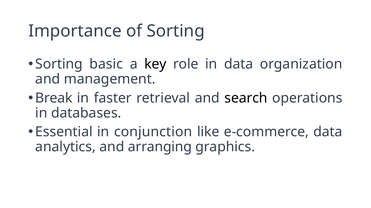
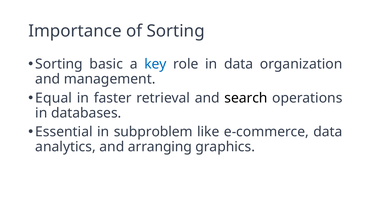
key colour: black -> blue (155, 64)
Break: Break -> Equal (54, 98)
conjunction: conjunction -> subproblem (153, 132)
